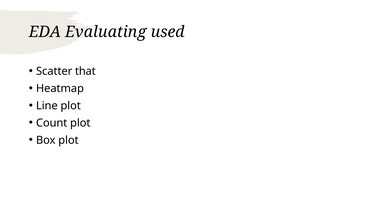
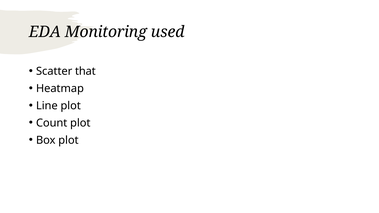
Evaluating: Evaluating -> Monitoring (106, 32)
